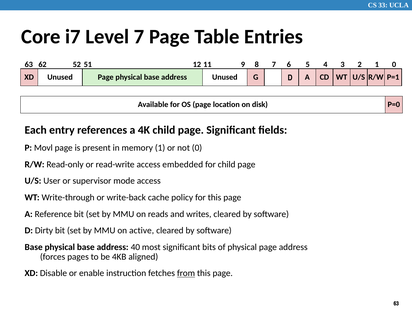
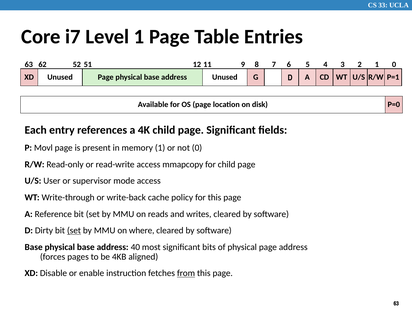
Level 7: 7 -> 1 (139, 37)
embedded: embedded -> mmapcopy (183, 164)
set underline: none -> present (74, 231)
active: active -> where (142, 231)
